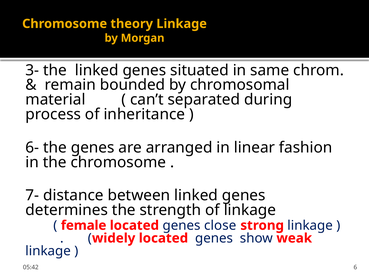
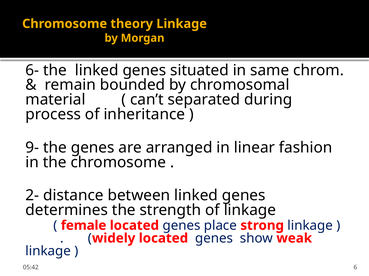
3-: 3- -> 6- (32, 70)
6-: 6- -> 9- (32, 148)
7-: 7- -> 2- (32, 196)
close: close -> place (220, 226)
